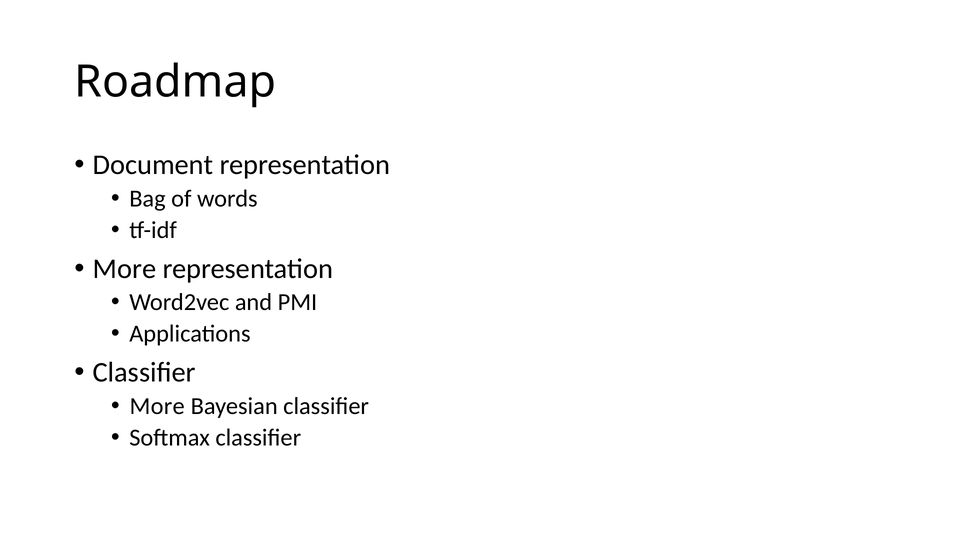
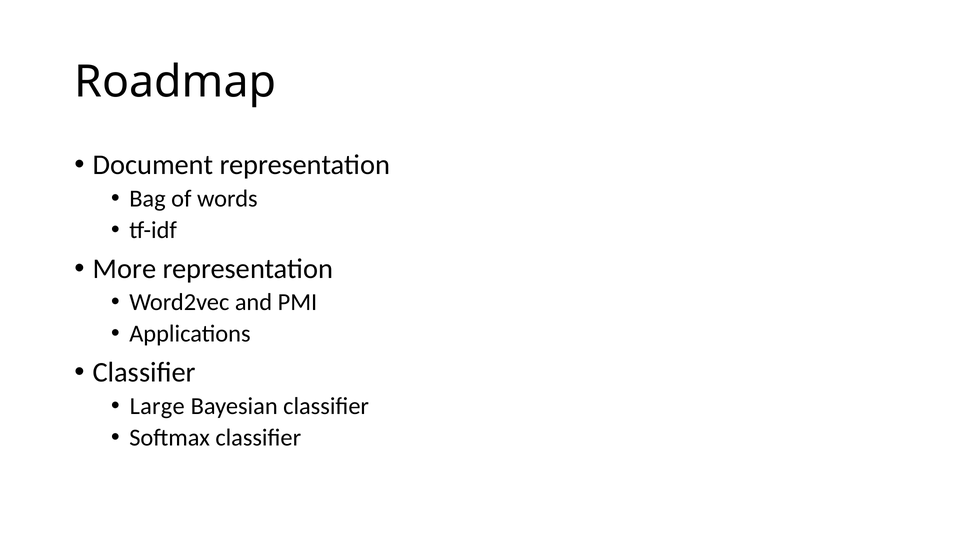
More: More -> Large (157, 406)
